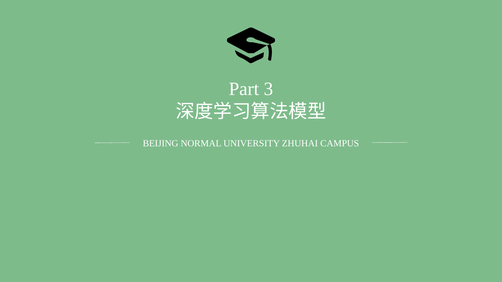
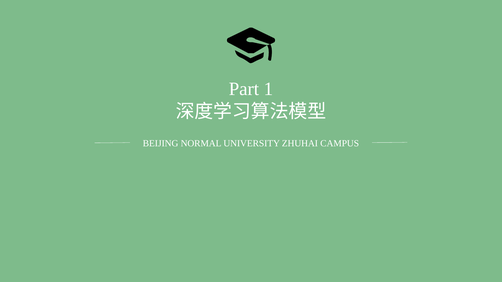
3: 3 -> 1 (268, 89)
